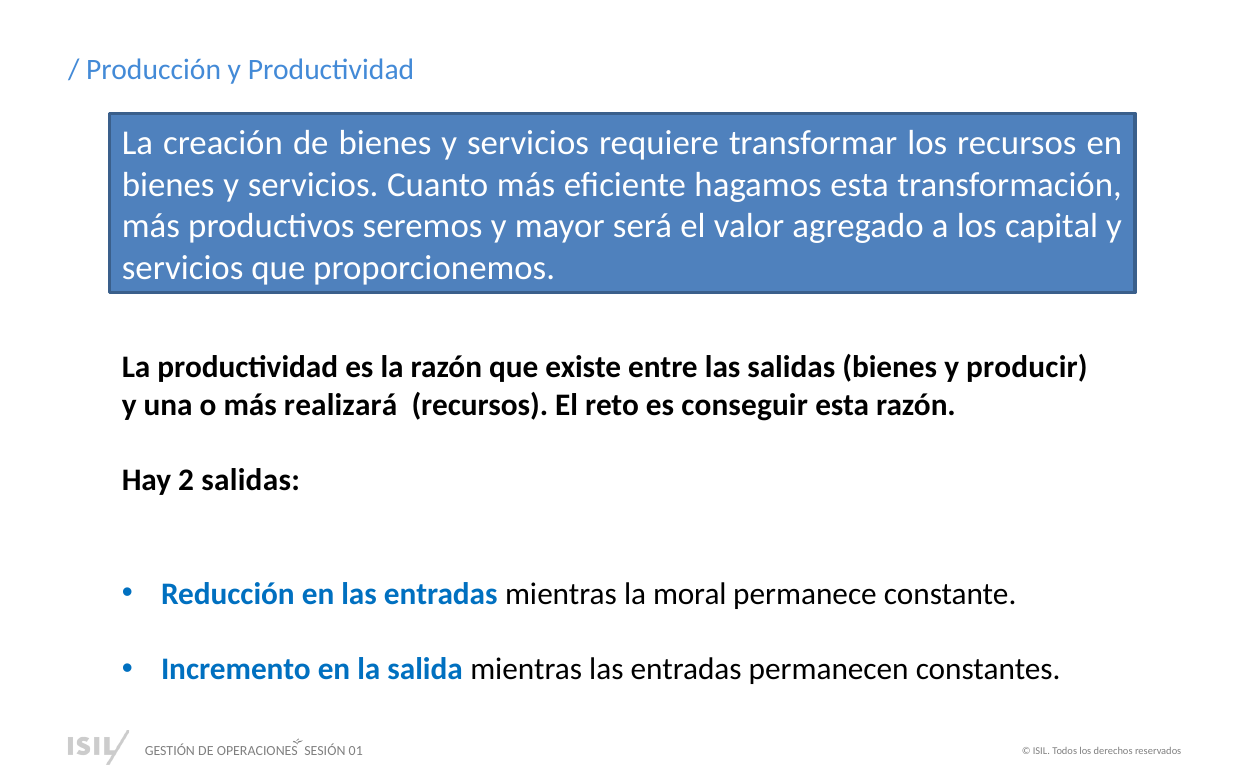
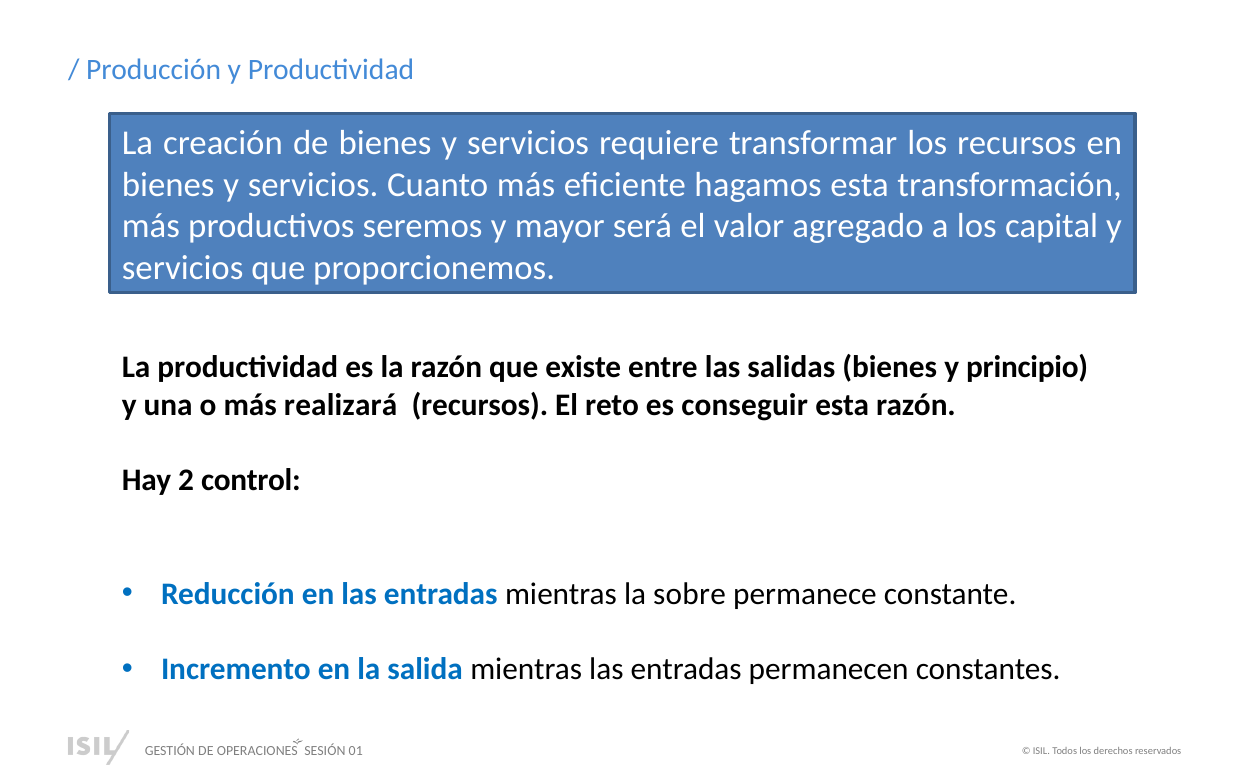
producir: producir -> principio (1027, 367)
2 salidas: salidas -> control (251, 480)
moral: moral -> sobre (690, 594)
